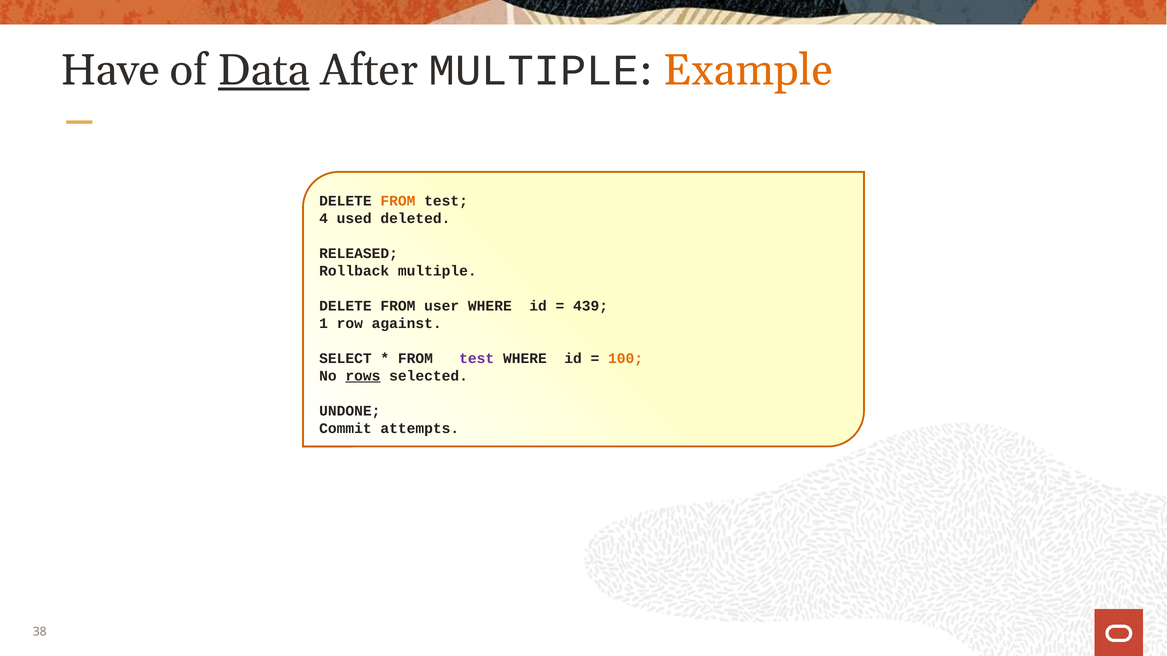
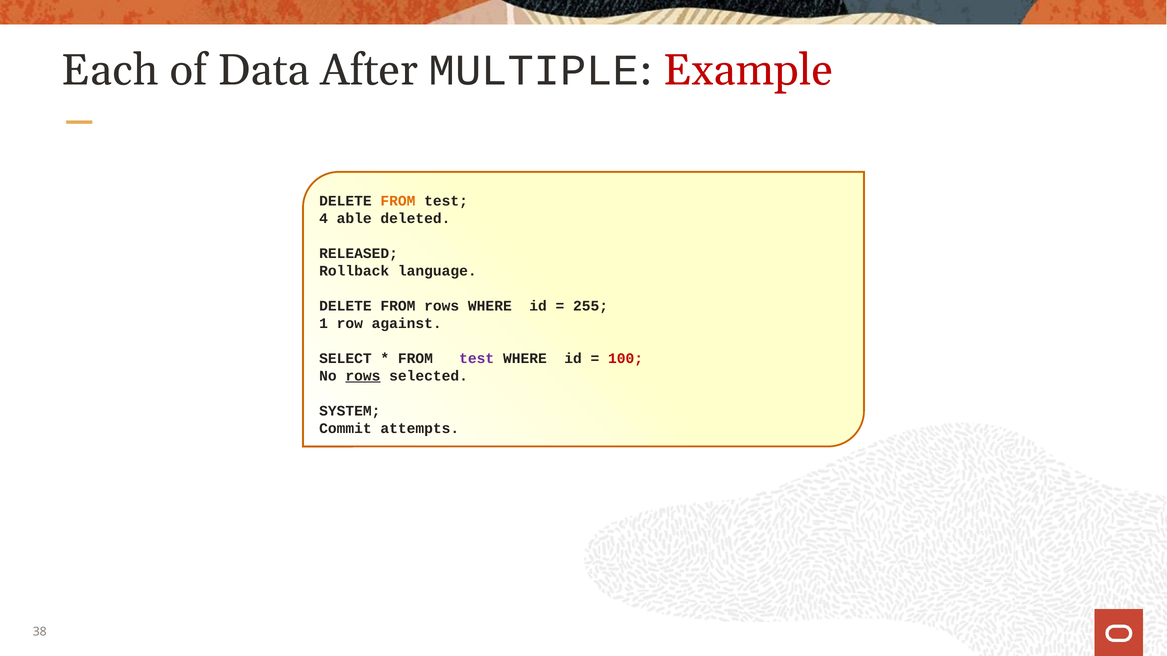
Have: Have -> Each (110, 70)
Data underline: present -> none (264, 70)
Example colour: orange -> red (748, 70)
used: used -> able (354, 218)
Rollback multiple: multiple -> language (437, 271)
FROM user: user -> rows (442, 306)
439: 439 -> 255 (591, 306)
100 colour: orange -> red (626, 359)
UNDONE: UNDONE -> SYSTEM (350, 411)
